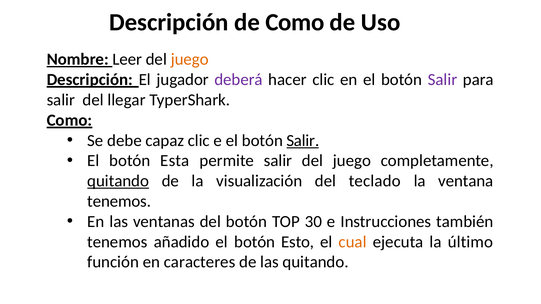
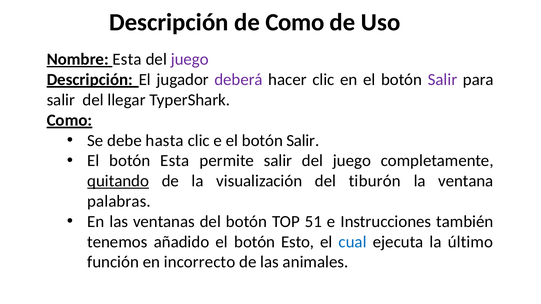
Nombre Leer: Leer -> Esta (127, 59)
juego colour: orange -> purple (190, 59)
capaz: capaz -> hasta (165, 141)
Salir underline: present -> none (303, 141)
teclado: teclado -> tiburón (375, 181)
tenemos: tenemos -> palabras (119, 201)
30: 30 -> 51 (313, 222)
cual colour: orange -> blue (353, 242)
caracteres: caracteres -> incorrecto (200, 262)
las quitando: quitando -> animales (316, 262)
